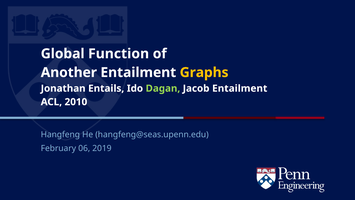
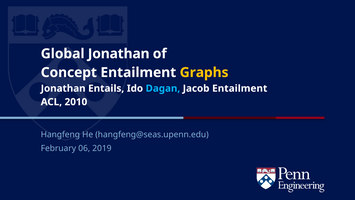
Global Function: Function -> Jonathan (119, 54)
Another: Another -> Concept (69, 72)
Dagan colour: light green -> light blue (163, 88)
